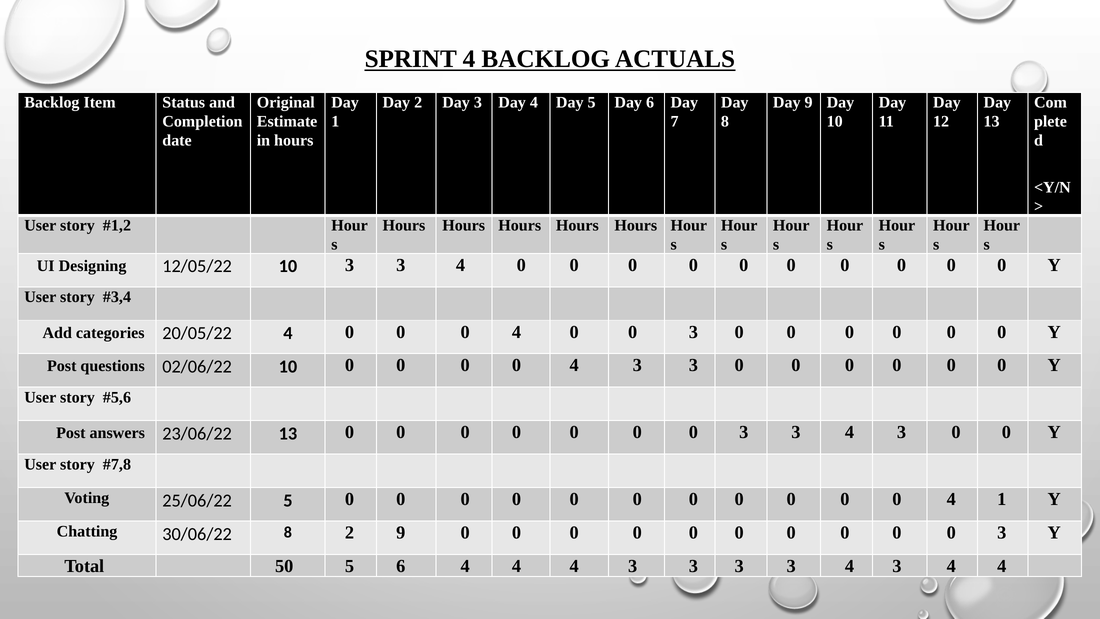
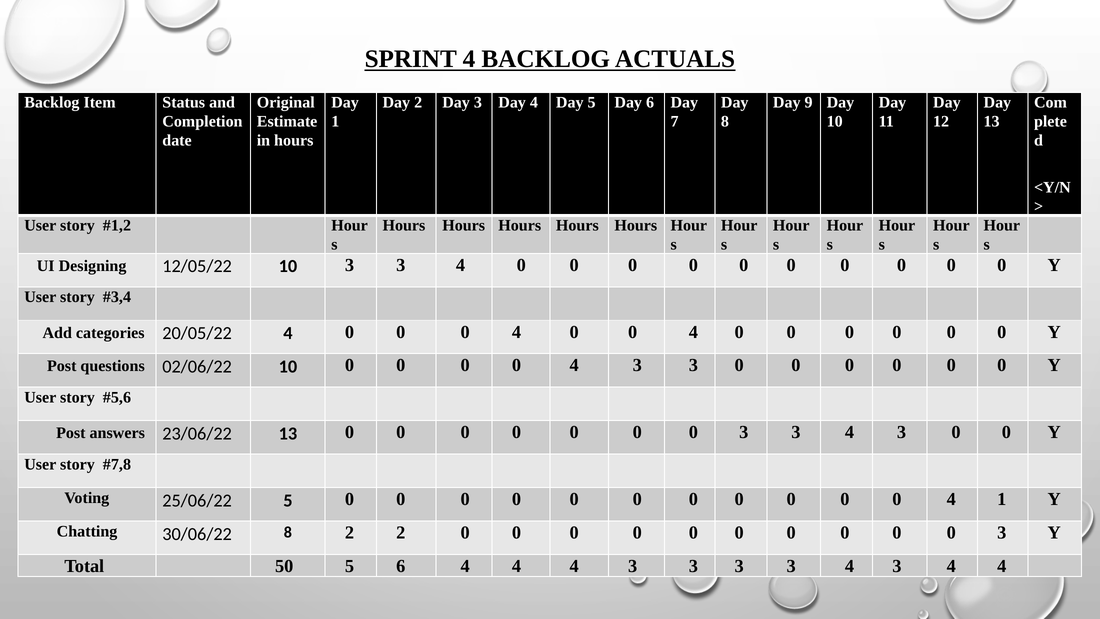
4 0 0 3: 3 -> 4 (693, 332)
2 9: 9 -> 2 (401, 533)
